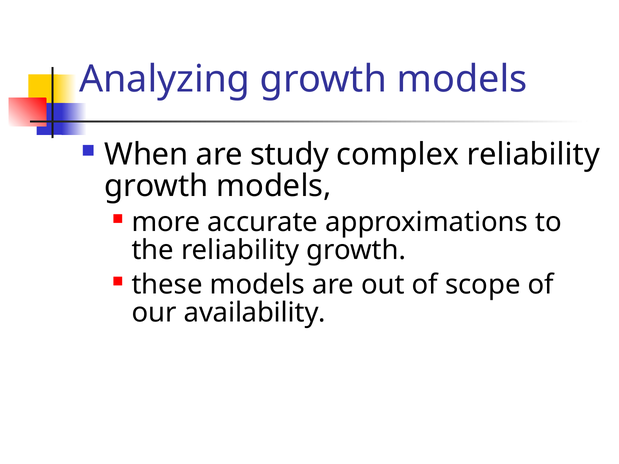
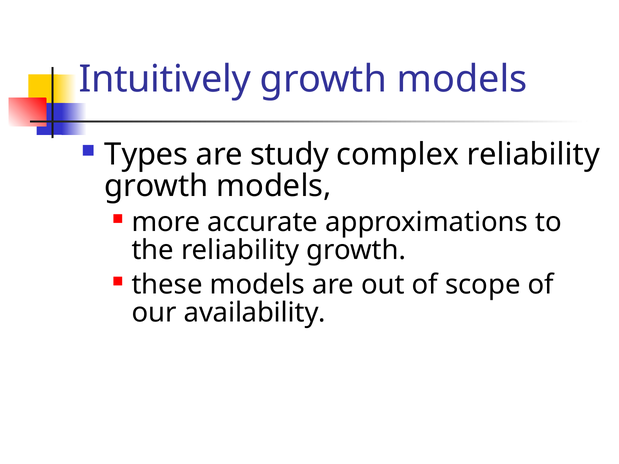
Analyzing: Analyzing -> Intuitively (165, 79)
When: When -> Types (146, 155)
